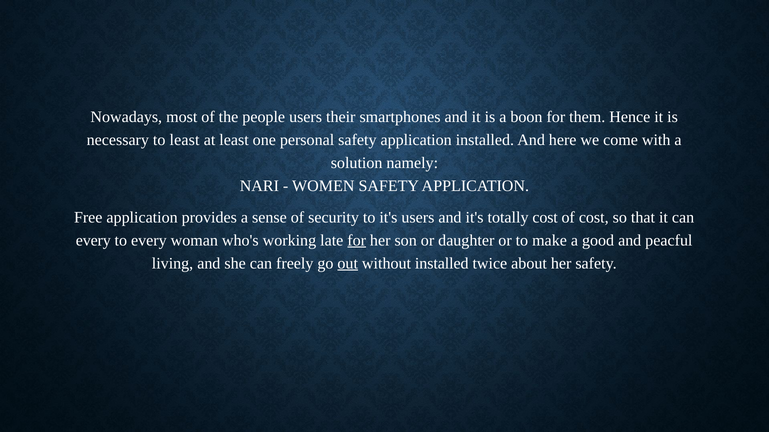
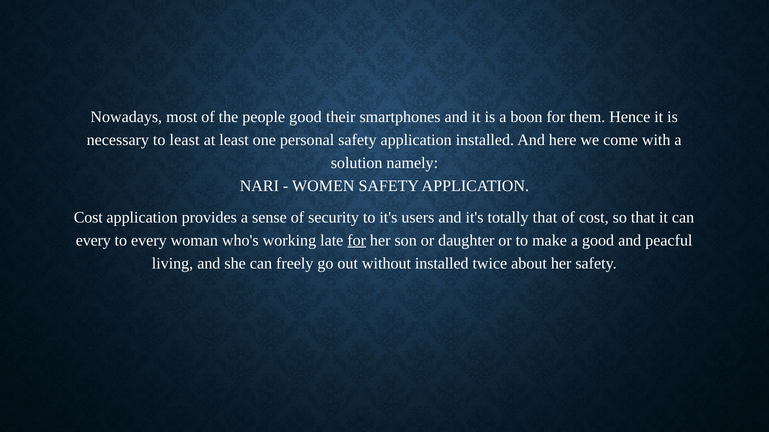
people users: users -> good (305, 117)
Free: Free -> Cost (88, 218)
totally cost: cost -> that (545, 218)
out underline: present -> none (348, 264)
